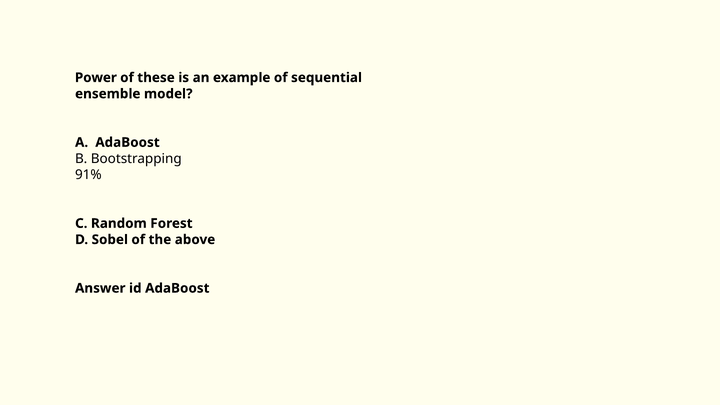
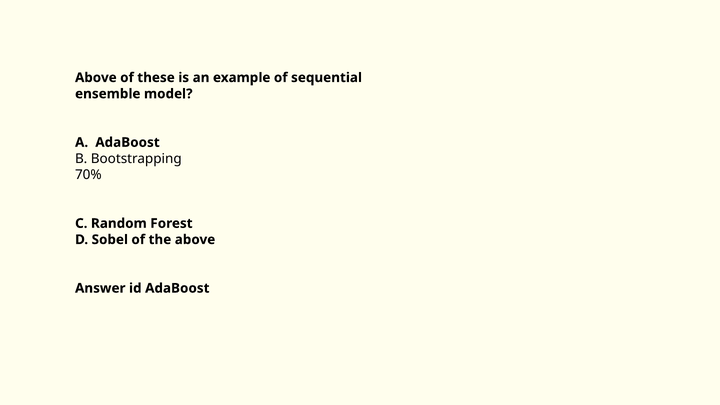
Power: Power -> Above (96, 78)
91%: 91% -> 70% (88, 175)
